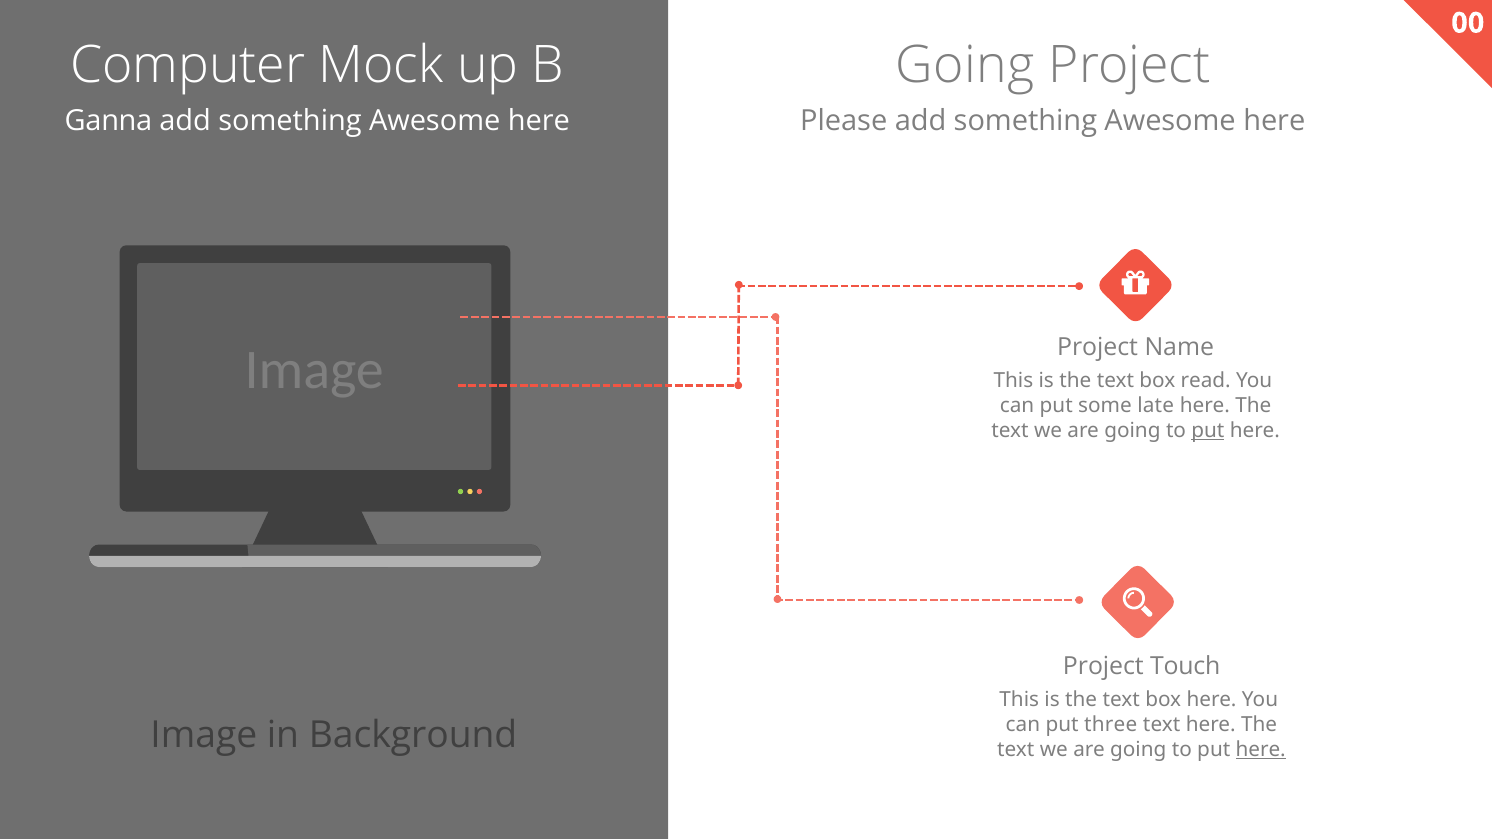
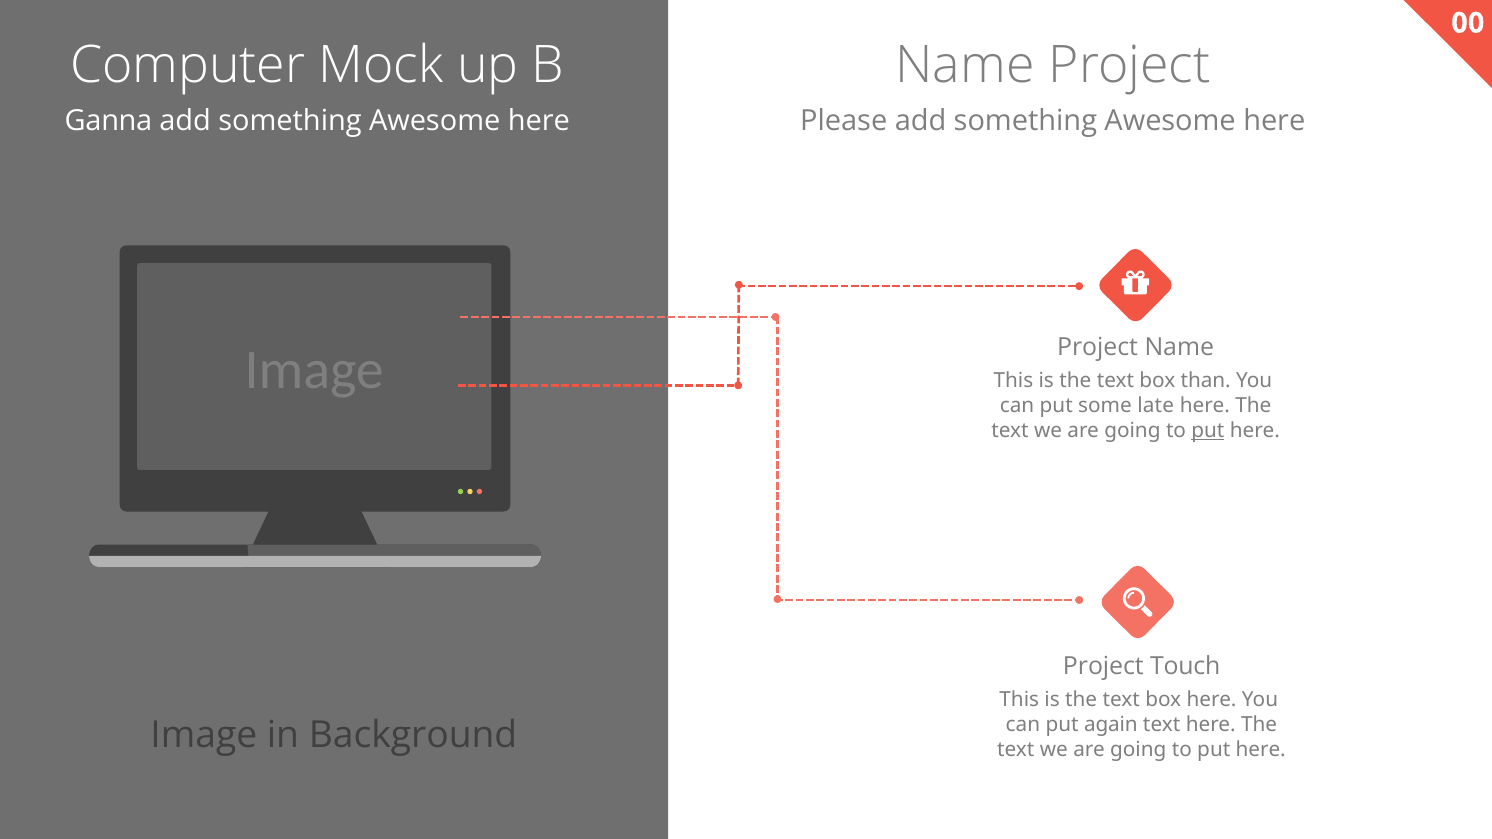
Going: Going -> Name (965, 66)
read: read -> than (1206, 381)
three: three -> again (1111, 725)
here underline: present -> none (1261, 750)
